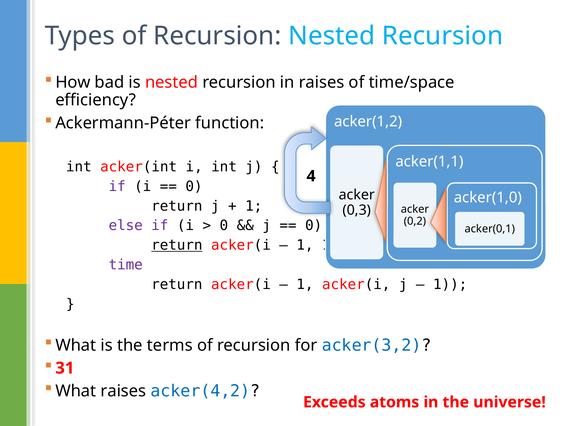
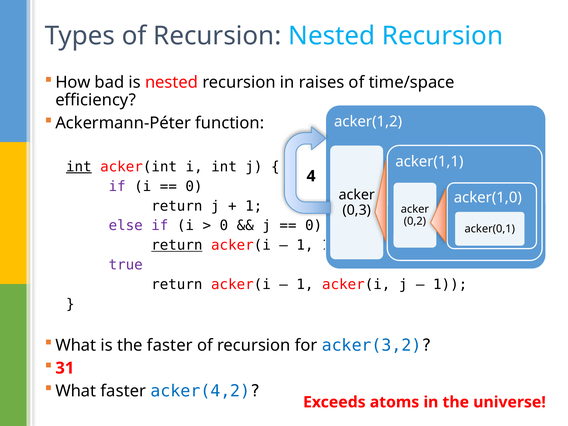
int underline: none -> present (79, 167)
time: time -> true (126, 265)
the terms: terms -> faster (170, 345)
What raises: raises -> faster (123, 391)
